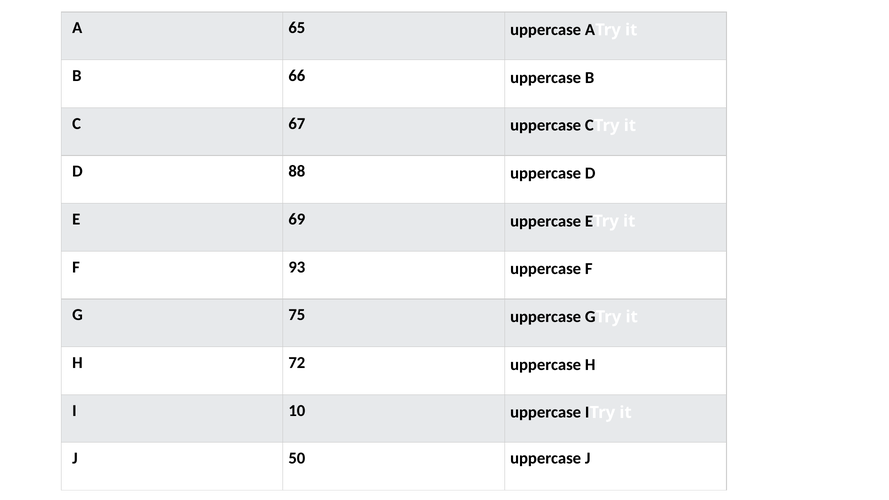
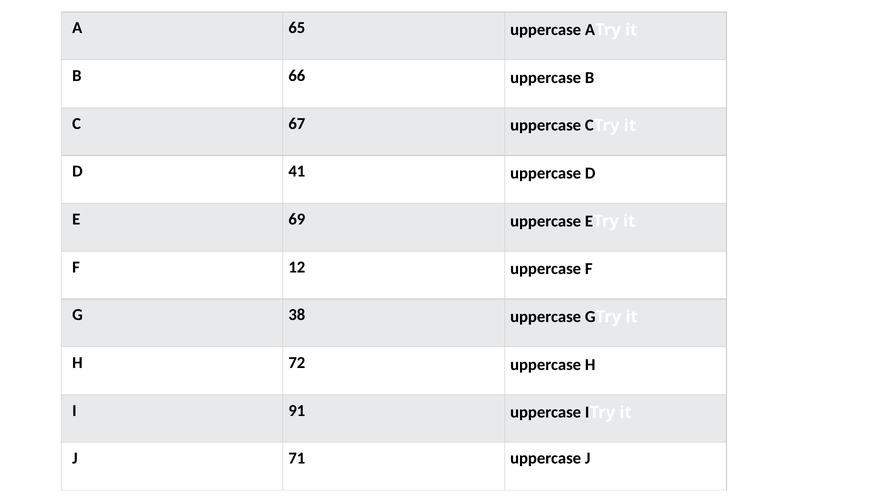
88: 88 -> 41 (297, 171)
93: 93 -> 12 (297, 267)
75: 75 -> 38 (297, 315)
10: 10 -> 91 (297, 411)
50: 50 -> 71 (297, 458)
